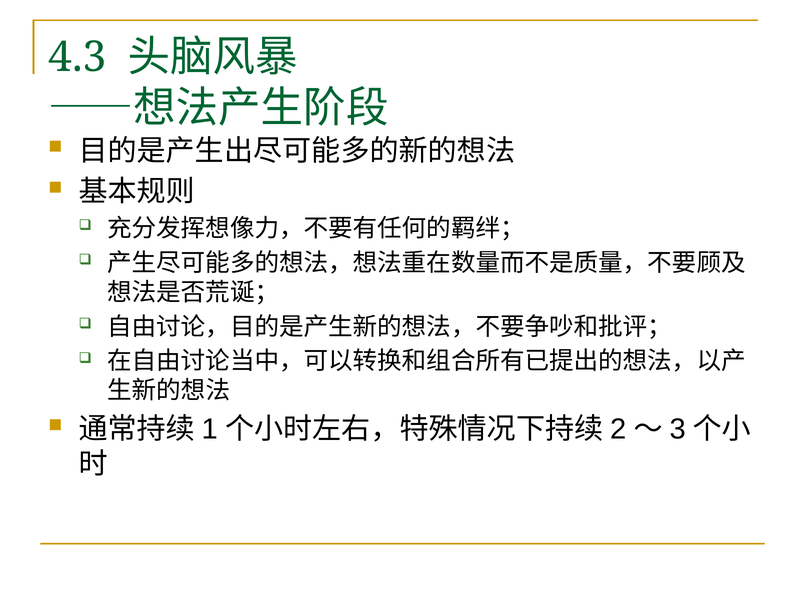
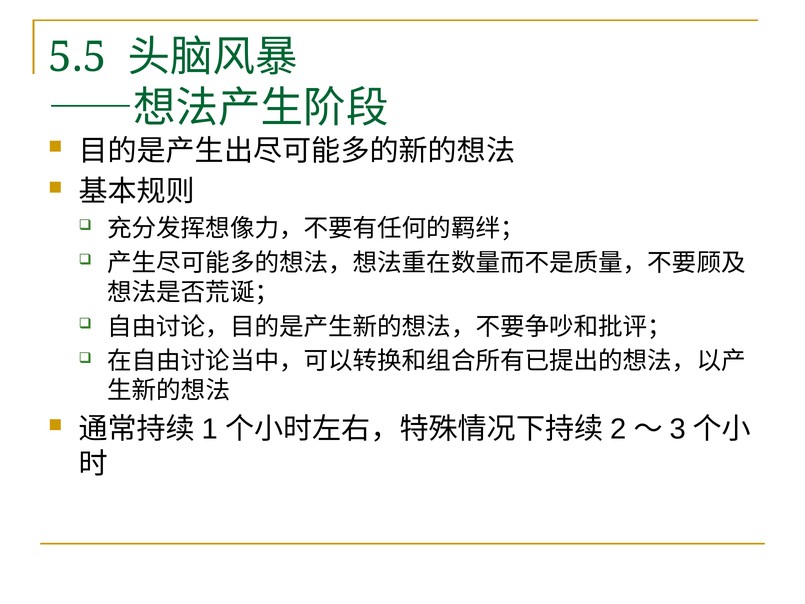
4.3: 4.3 -> 5.5 (77, 57)
